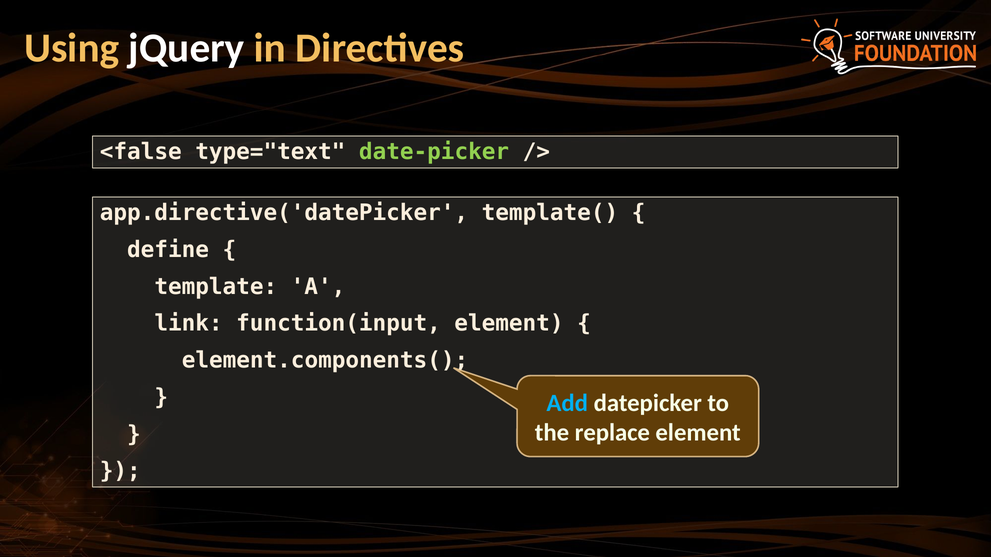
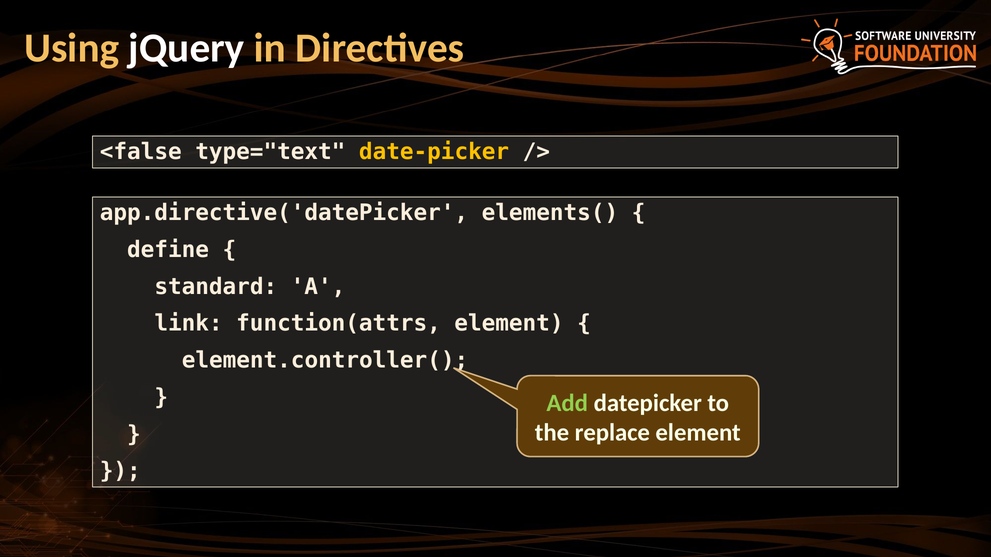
date-picker colour: light green -> yellow (434, 152)
template(: template( -> elements( (550, 213)
template: template -> standard (216, 287)
function(input: function(input -> function(attrs (339, 324)
element.components(: element.components( -> element.controller( (325, 361)
Add colour: light blue -> light green (567, 403)
